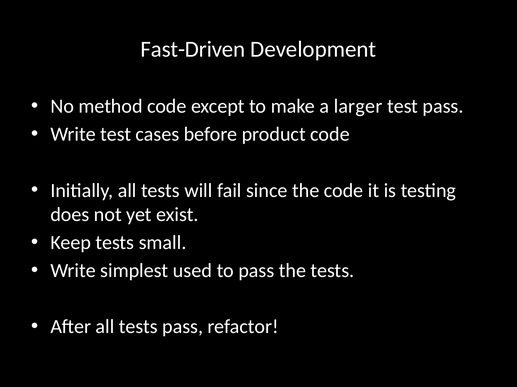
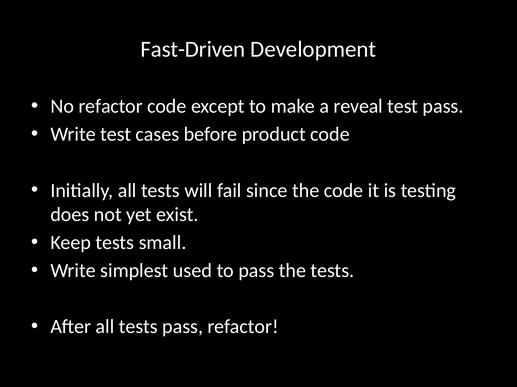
No method: method -> refactor (111, 106)
larger: larger -> reveal (358, 106)
